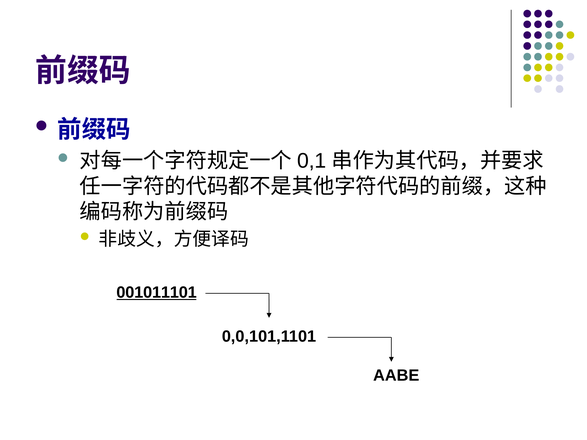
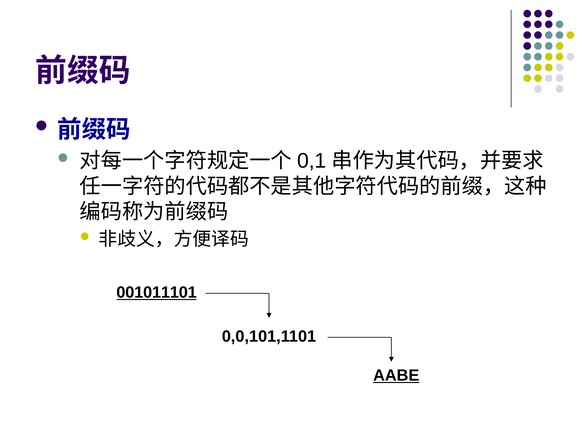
AABE underline: none -> present (396, 376)
